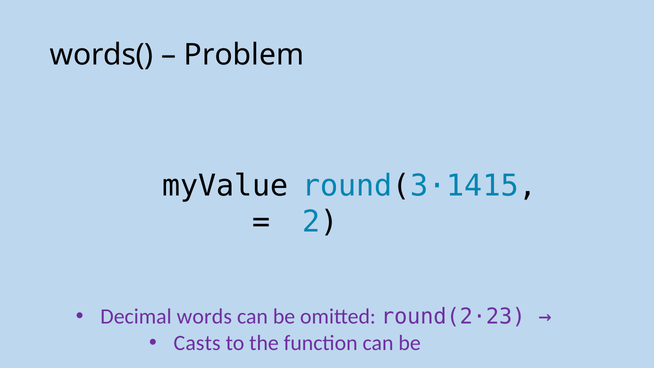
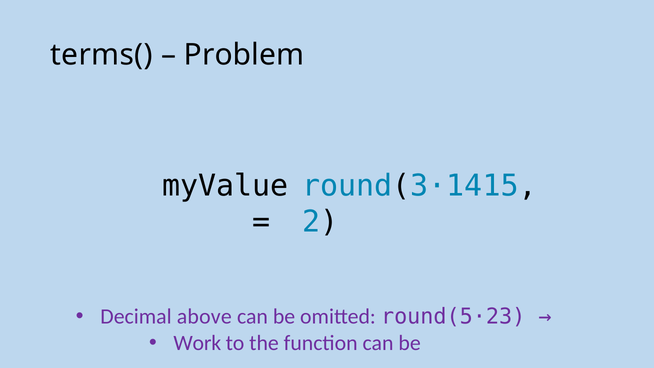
words(: words( -> terms( (101, 55)
words: words -> above (204, 317)
round(2·23: round(2·23 -> round(5·23 (453, 317)
Casts: Casts -> Work (197, 343)
